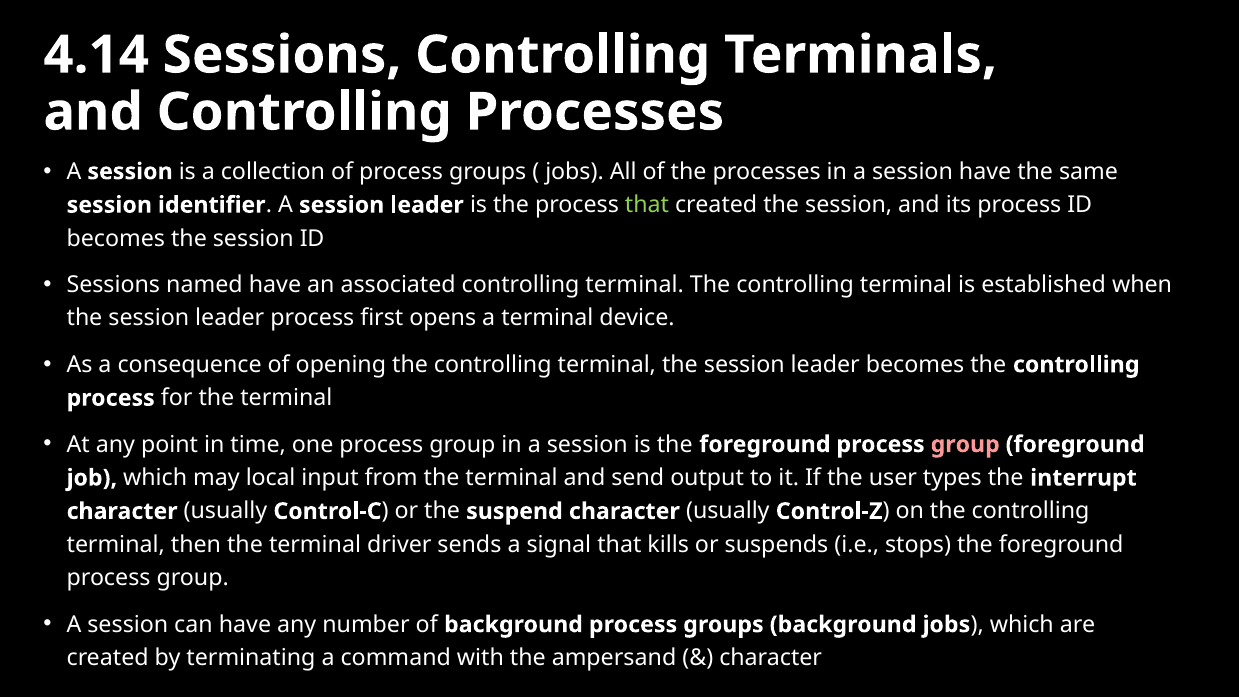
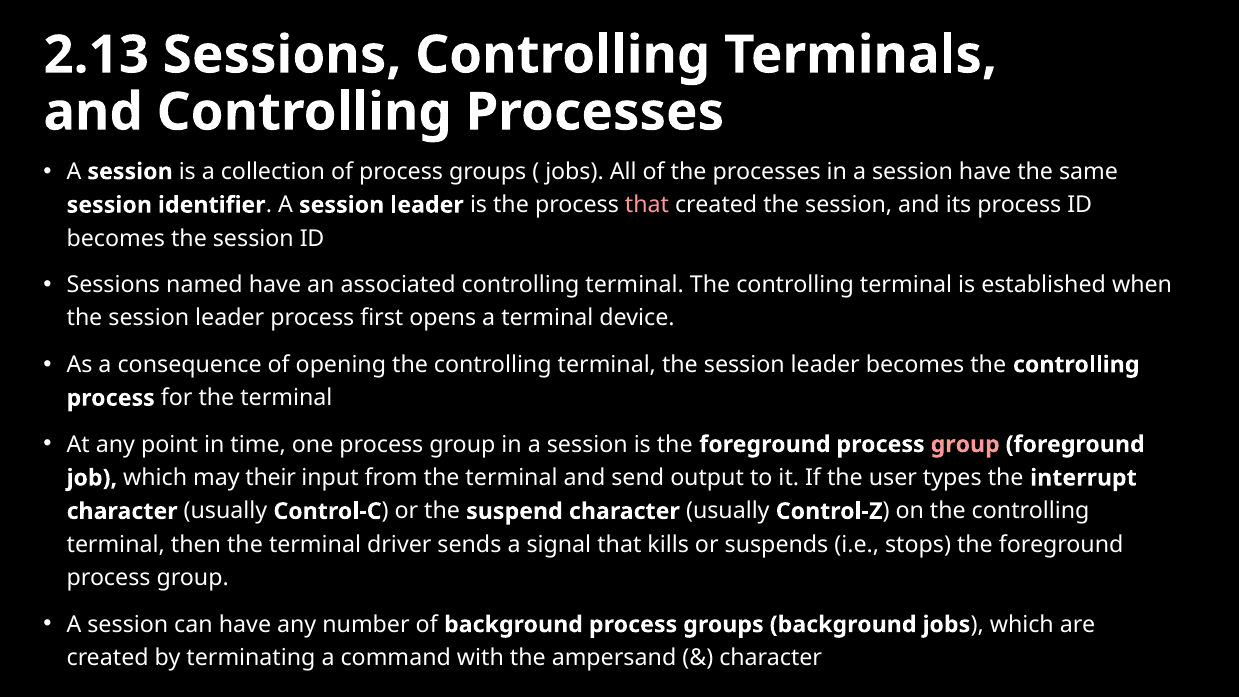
4.14: 4.14 -> 2.13 (96, 55)
that colour: light green -> pink (647, 205)
local: local -> their (271, 478)
